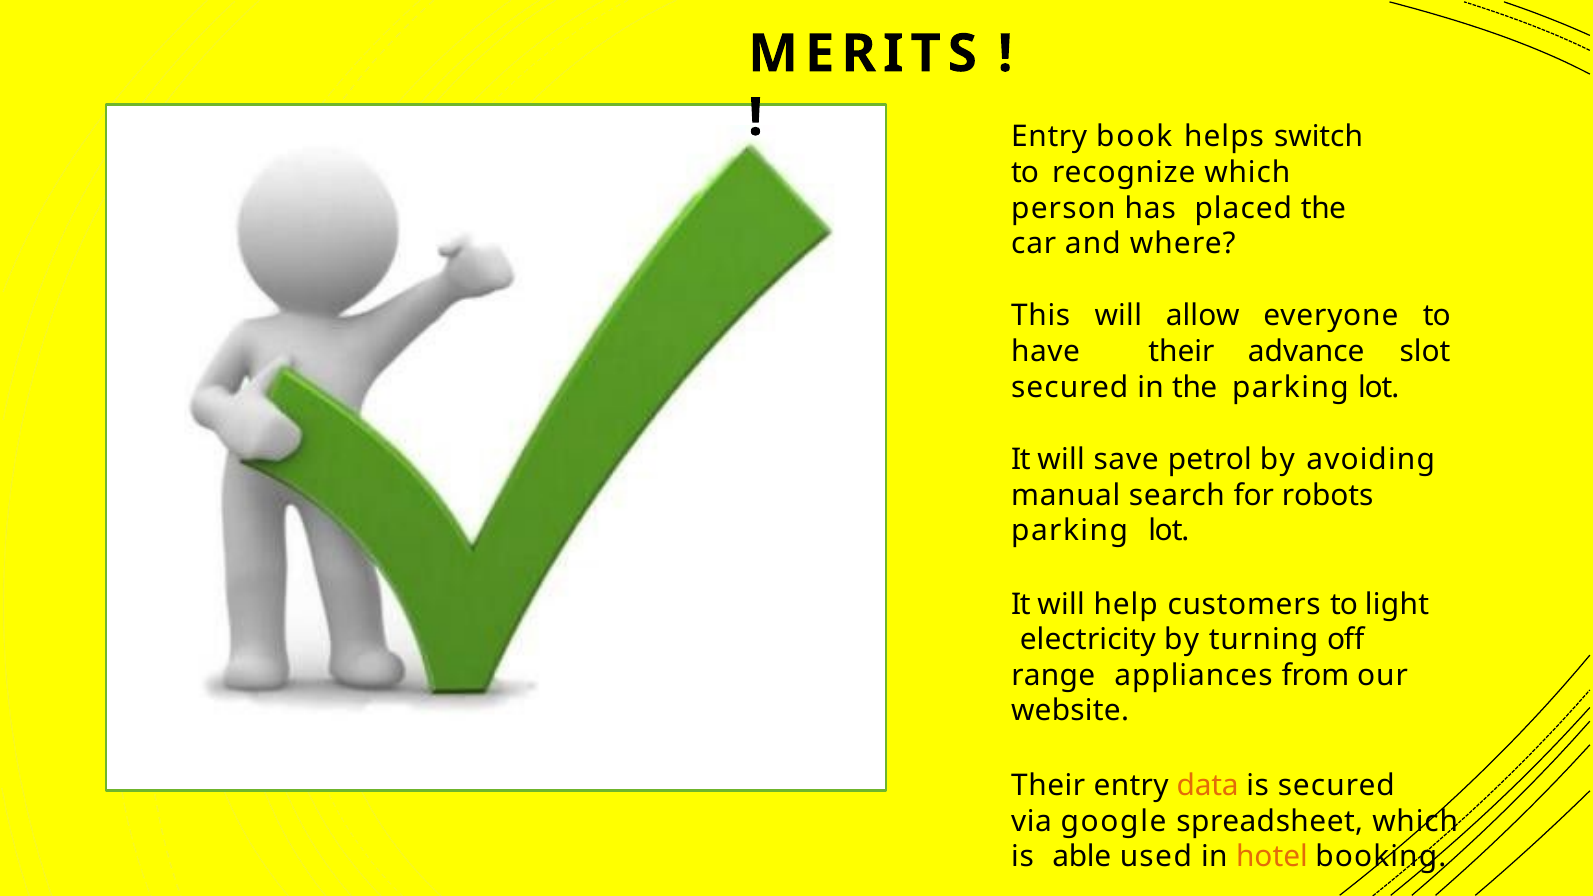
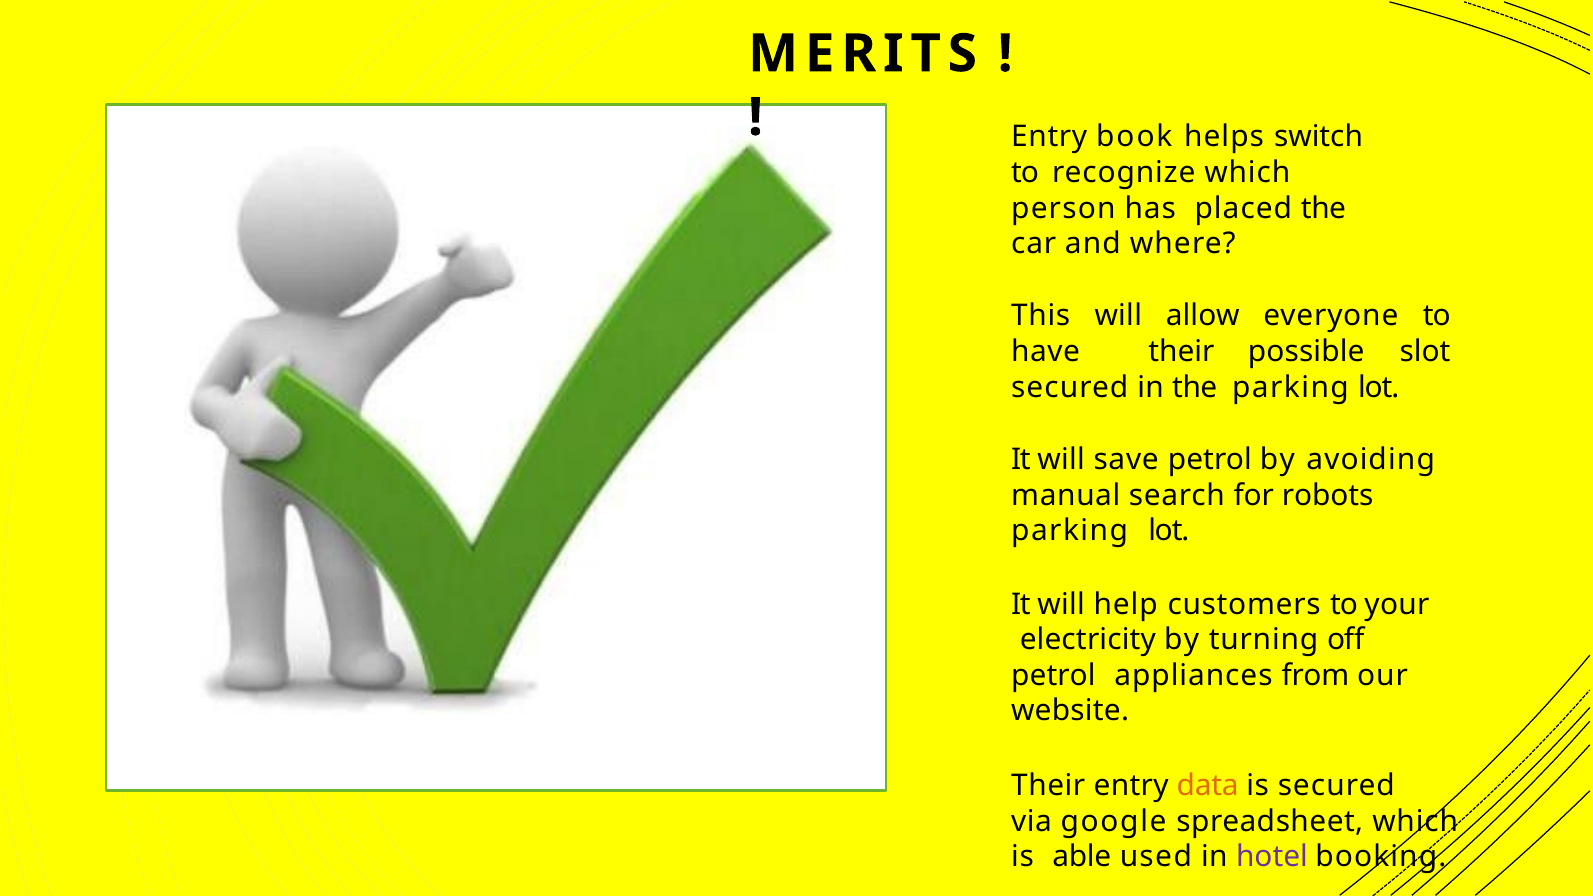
advance: advance -> possible (1306, 352)
light: light -> your (1397, 604)
range: range -> petrol (1053, 675)
hotel colour: orange -> purple (1272, 857)
